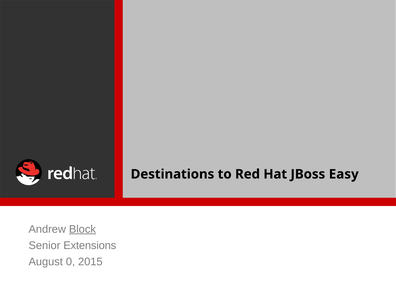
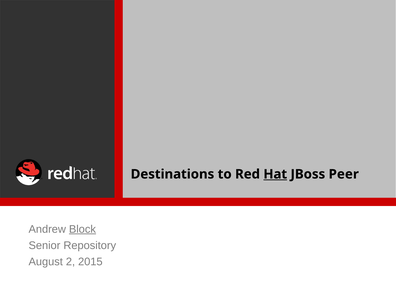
Hat underline: none -> present (275, 174)
Easy: Easy -> Peer (344, 174)
Extensions: Extensions -> Repository (90, 245)
0: 0 -> 2 (70, 262)
